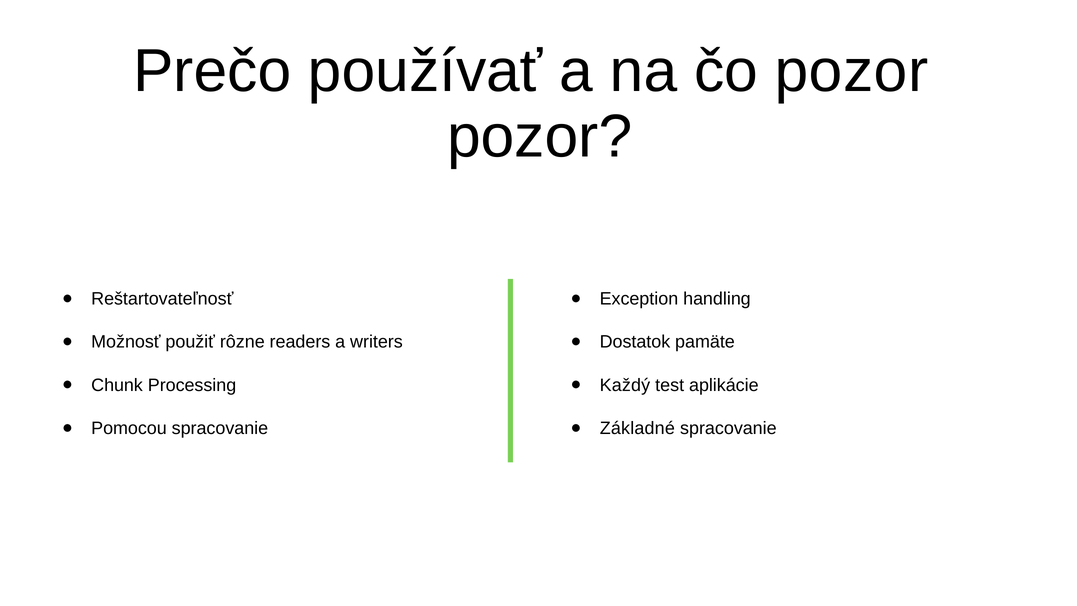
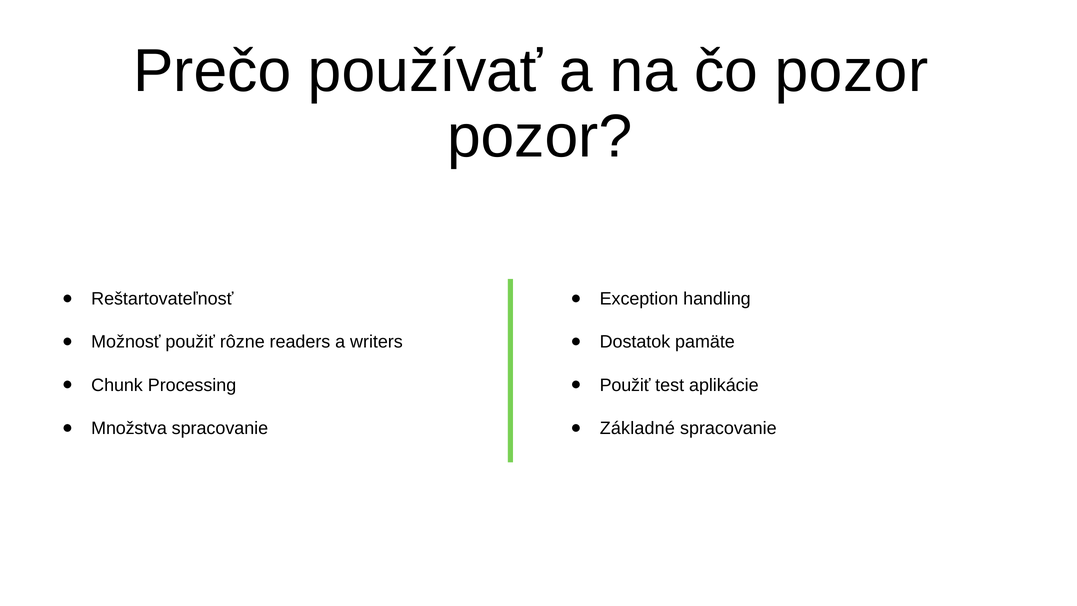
Každý: Každý -> Použiť (625, 385)
Pomocou: Pomocou -> Množstva (129, 428)
